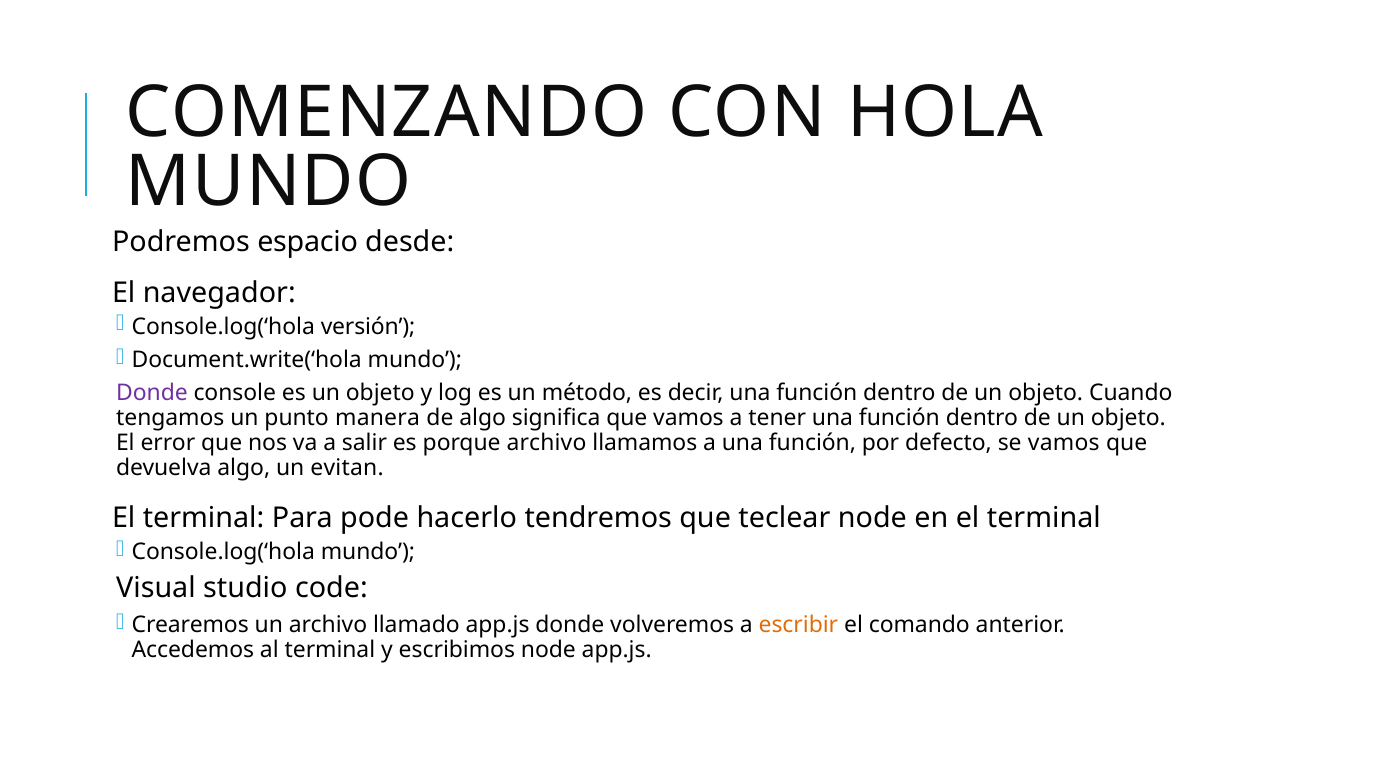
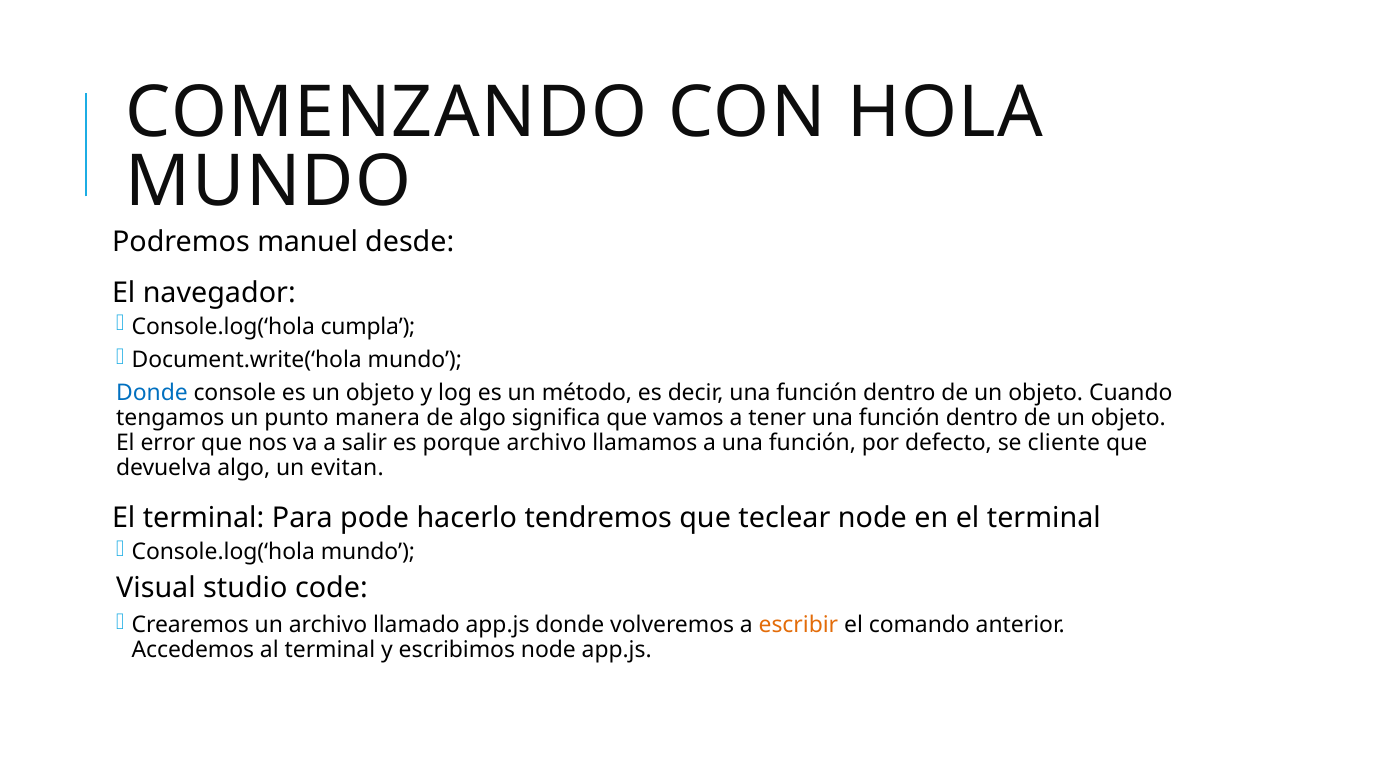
espacio: espacio -> manuel (308, 242)
versión: versión -> cumpla (368, 327)
Donde colour: purple -> blue (152, 393)
se vamos: vamos -> cliente (1064, 443)
